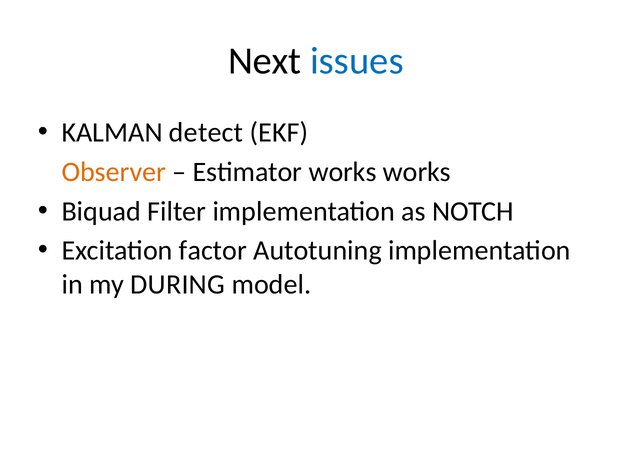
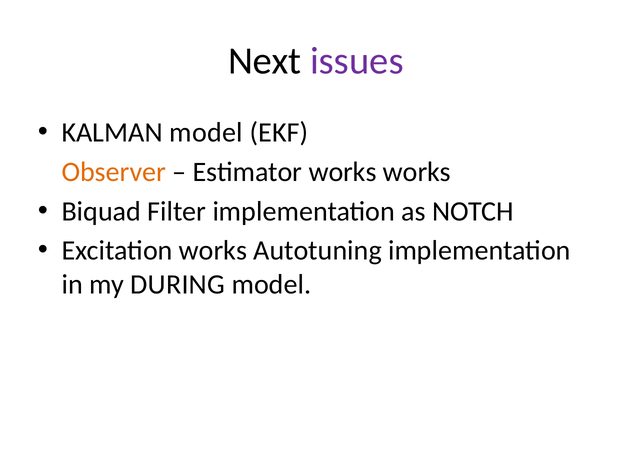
issues colour: blue -> purple (357, 61)
KALMAN detect: detect -> model (206, 133)
Excitation factor: factor -> works (213, 251)
